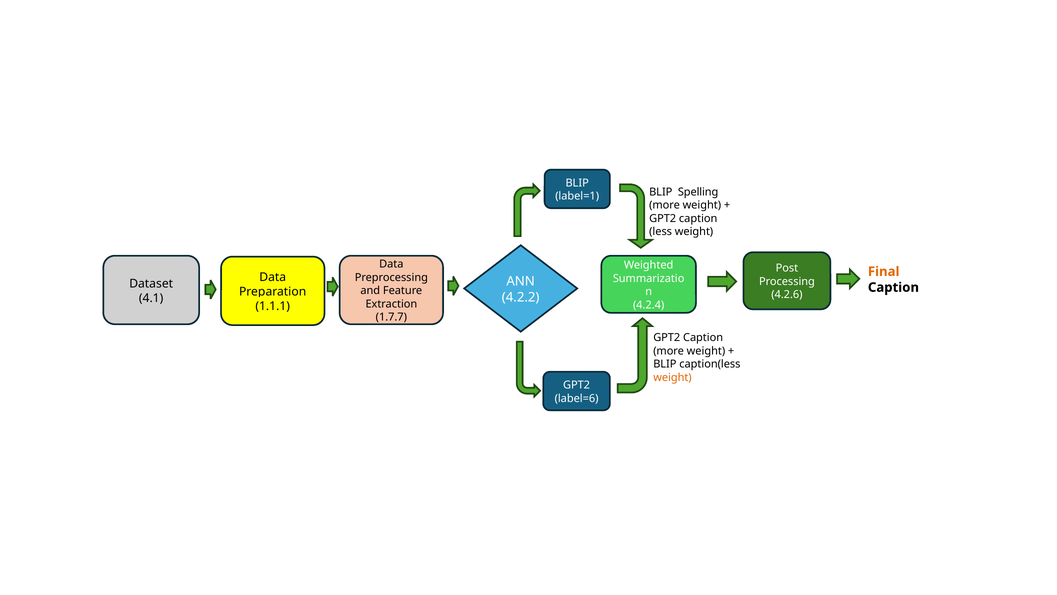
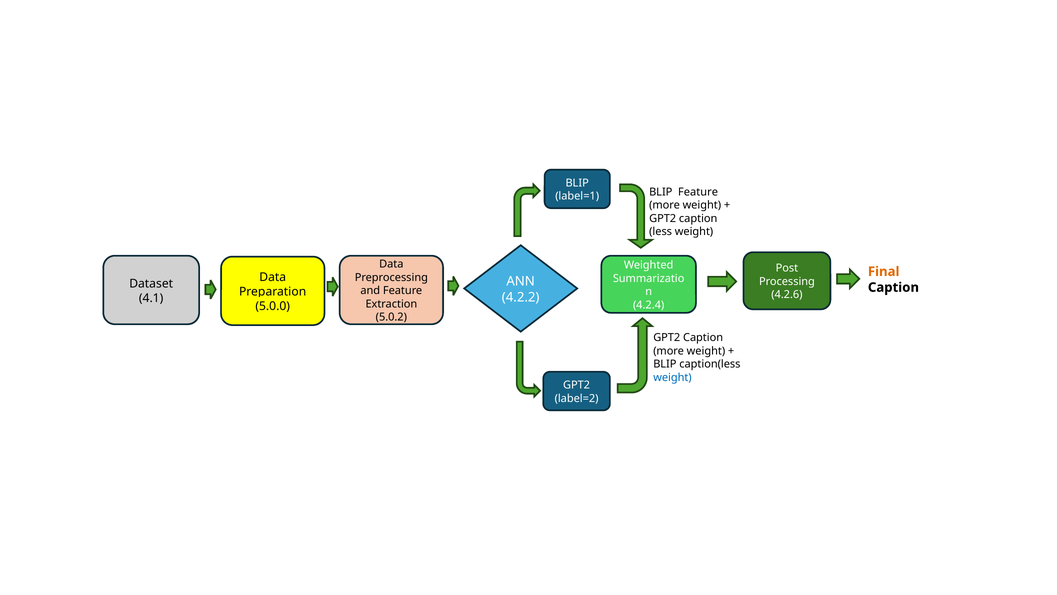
BLIP Spelling: Spelling -> Feature (698, 192)
1.1.1: 1.1.1 -> 5.0.0 (273, 306)
1.7.7: 1.7.7 -> 5.0.2 (391, 317)
weight colour: orange -> blue (672, 377)
label=6: label=6 -> label=2 (577, 398)
